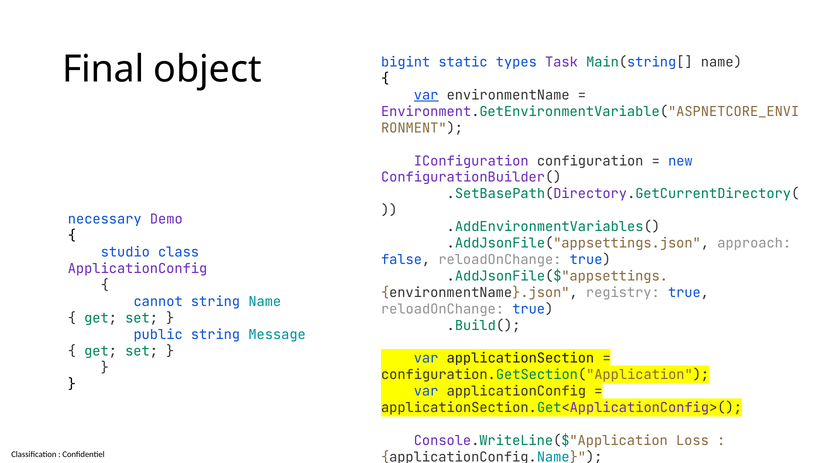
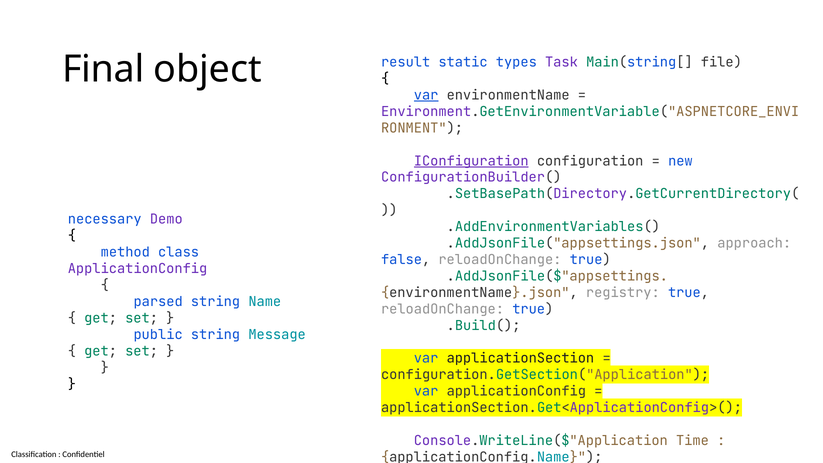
bigint: bigint -> result (406, 62)
Main(string[ name: name -> file (721, 62)
IConfiguration underline: none -> present (471, 161)
studio: studio -> method (125, 252)
cannot: cannot -> parsed (158, 302)
Loss: Loss -> Time (692, 441)
